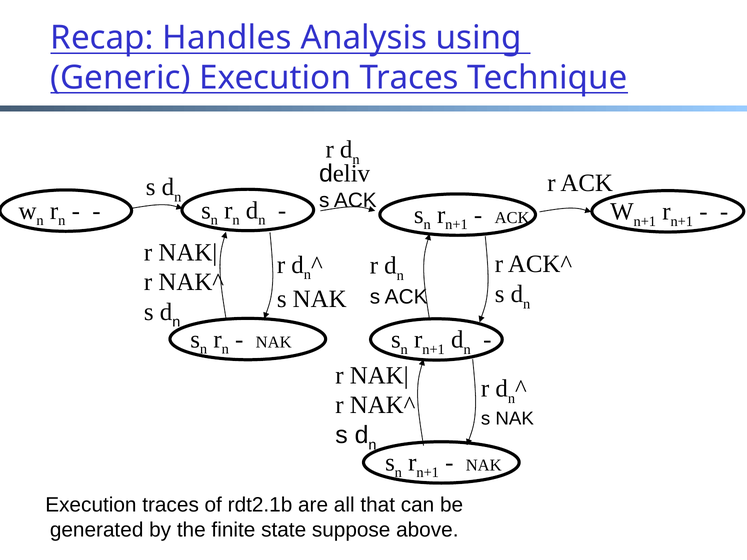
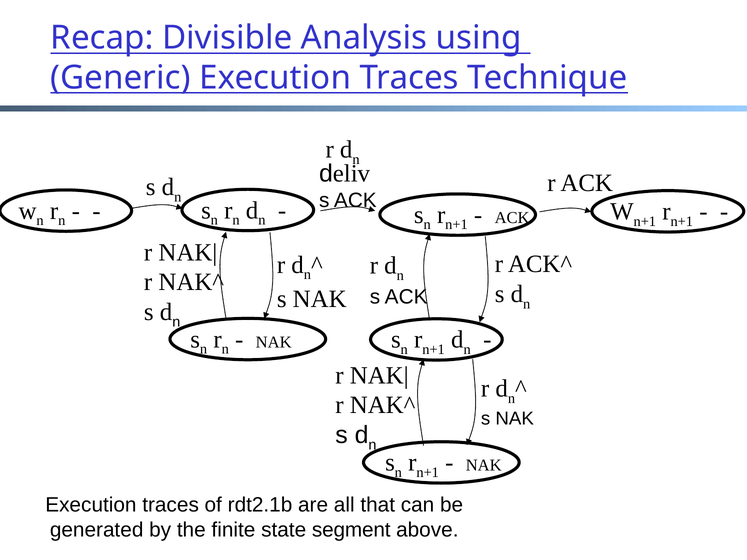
Handles: Handles -> Divisible (227, 38)
suppose: suppose -> segment (351, 530)
